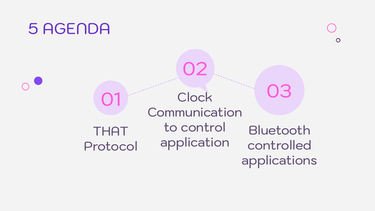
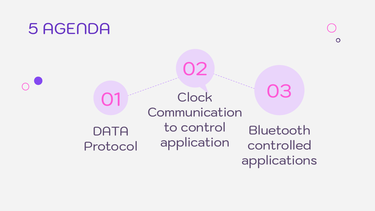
THAT: THAT -> DATA (111, 131)
